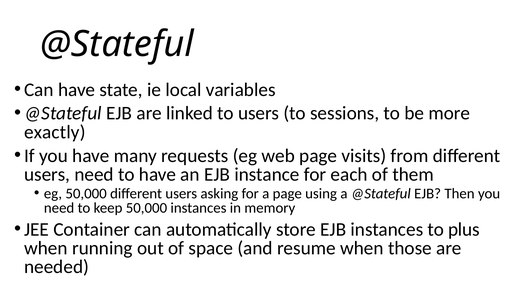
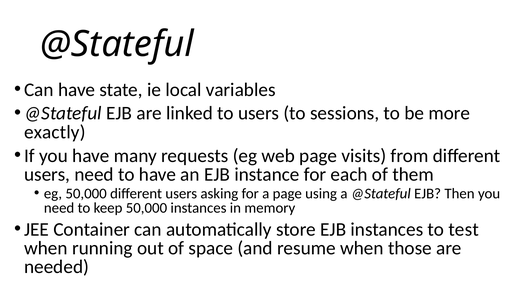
plus: plus -> test (464, 229)
